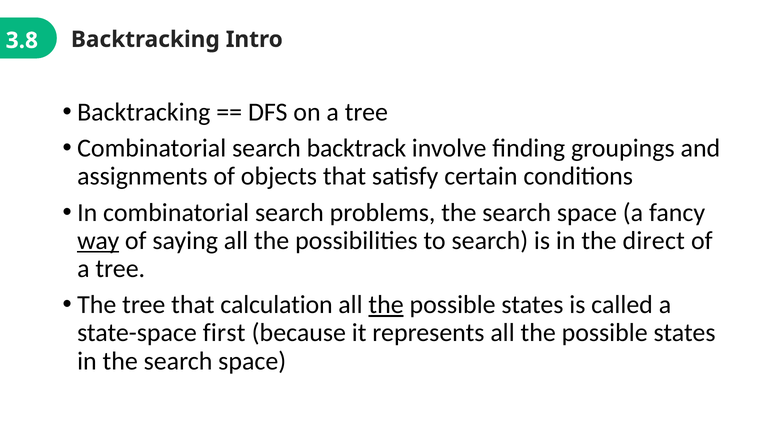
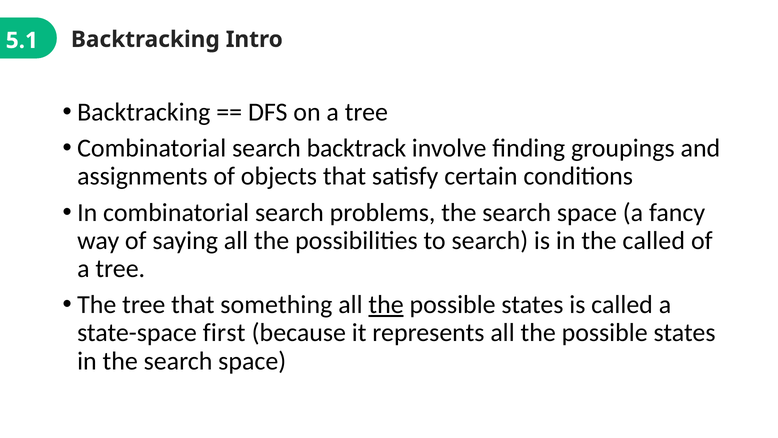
3.8: 3.8 -> 5.1 (22, 40)
way underline: present -> none (98, 240)
the direct: direct -> called (654, 240)
calculation: calculation -> something (276, 305)
